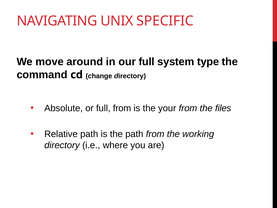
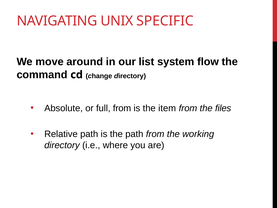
our full: full -> list (147, 62)
type: type -> flow (208, 62)
your: your -> item (167, 108)
